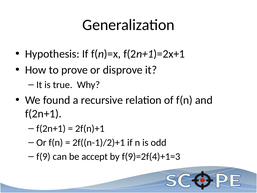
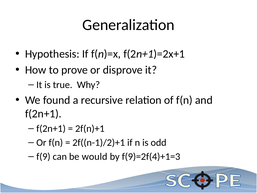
accept: accept -> would (95, 156)
